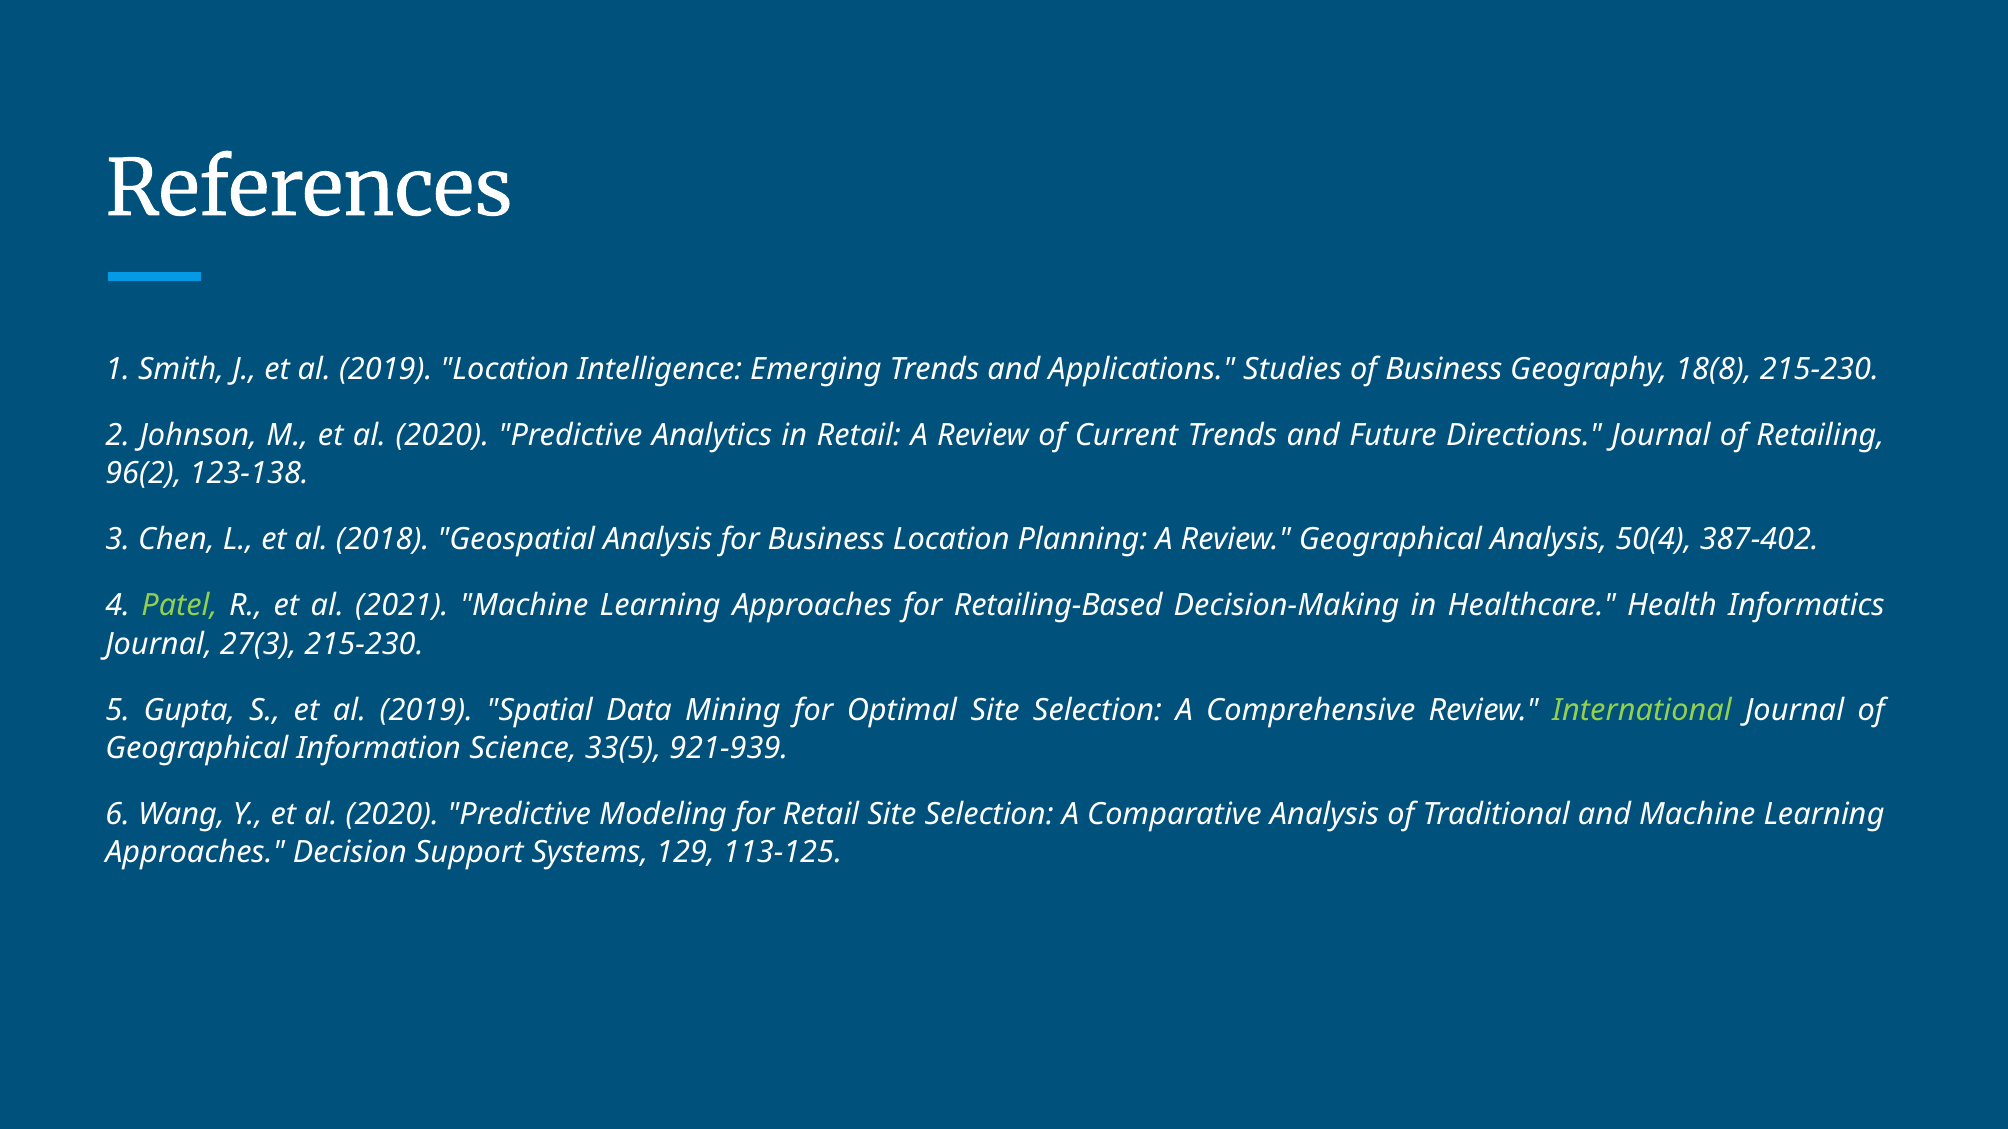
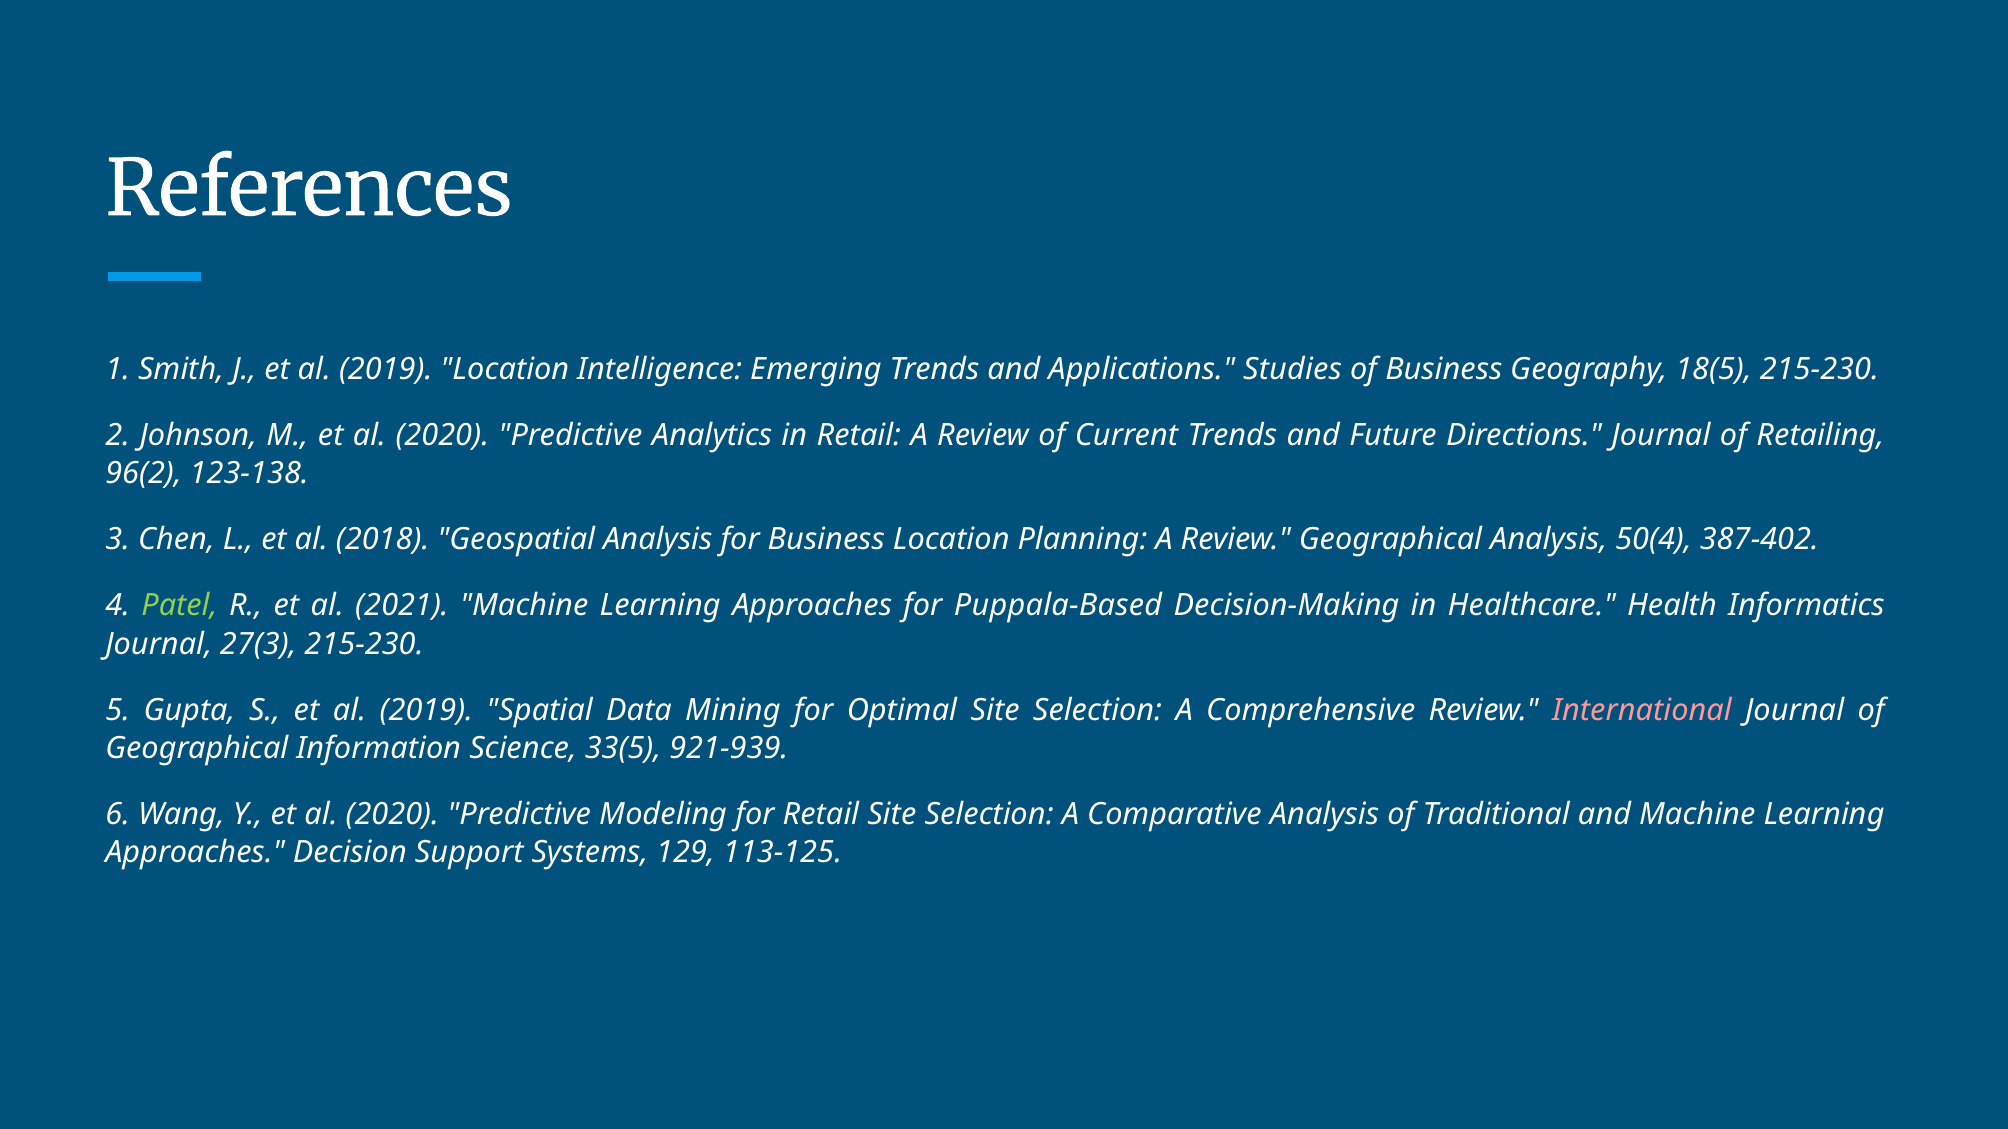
18(8: 18(8 -> 18(5 (1714, 369)
Retailing-Based: Retailing-Based -> Puppala-Based (1058, 606)
International colour: light green -> pink (1642, 710)
